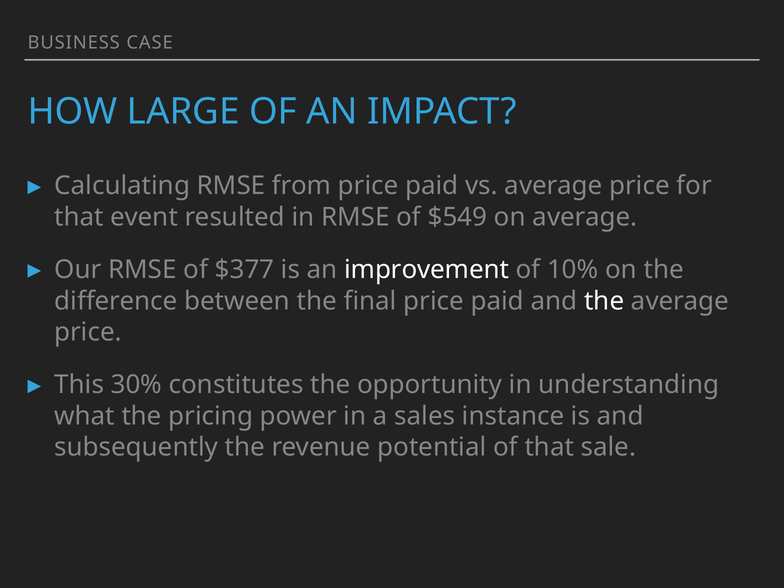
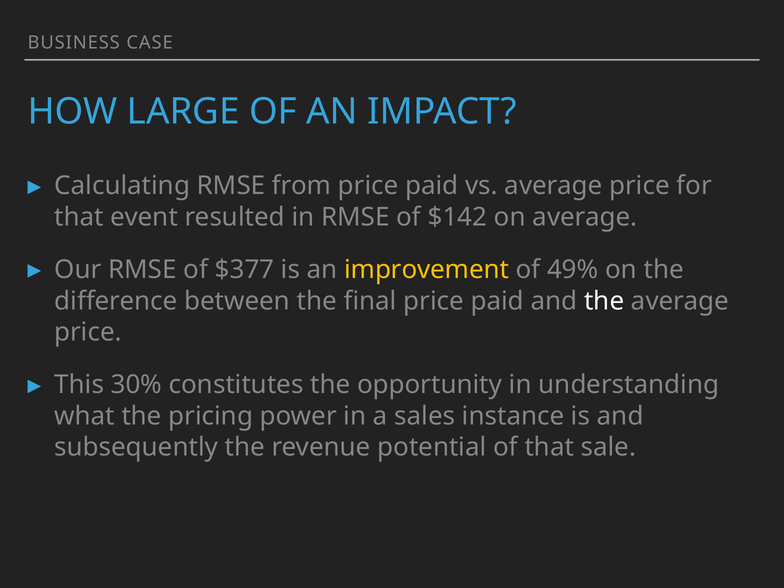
$549: $549 -> $142 (457, 217)
improvement colour: white -> yellow (427, 270)
10%: 10% -> 49% (573, 270)
